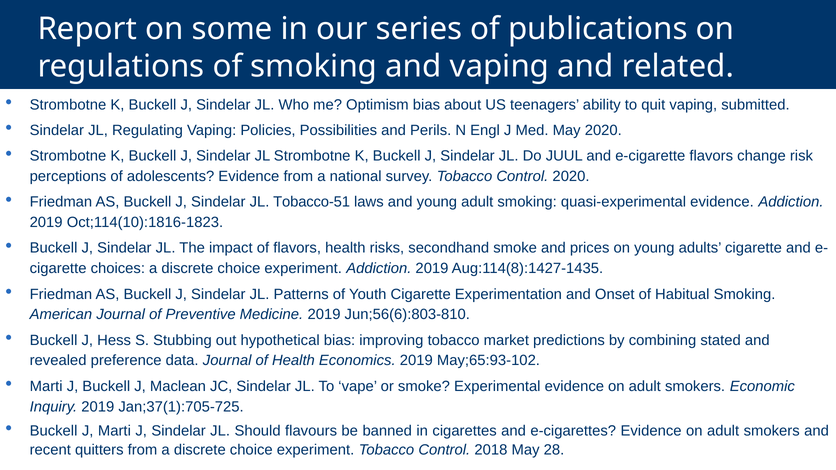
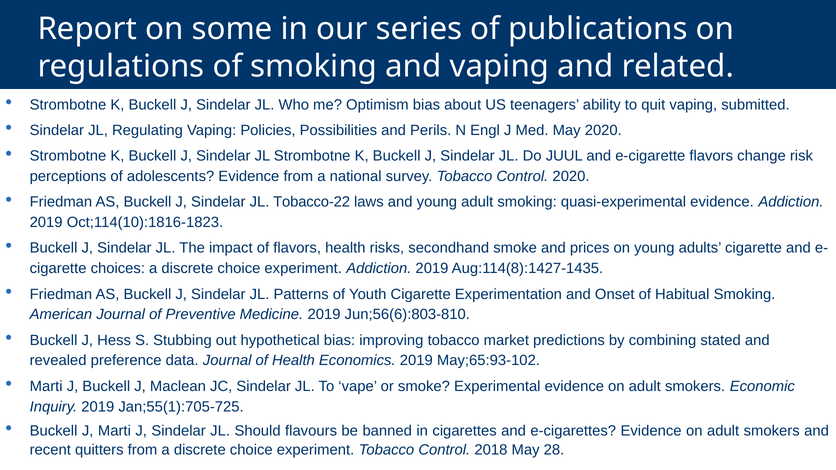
Tobacco-51: Tobacco-51 -> Tobacco-22 (312, 202)
Jan;37(1):705-725: Jan;37(1):705-725 -> Jan;55(1):705-725 (181, 407)
